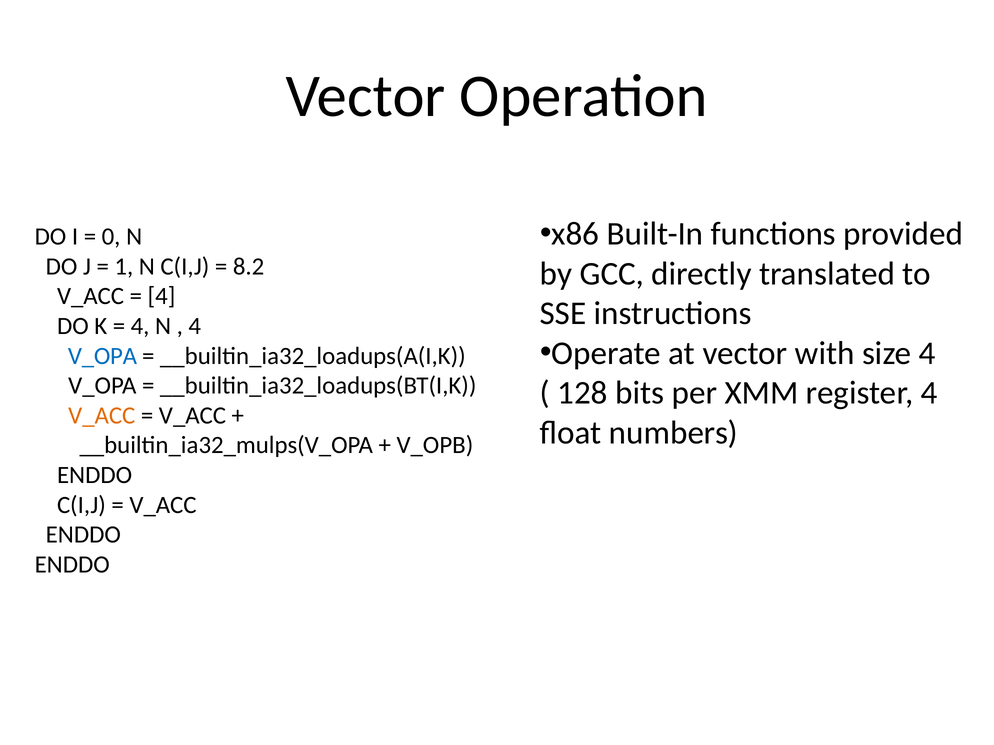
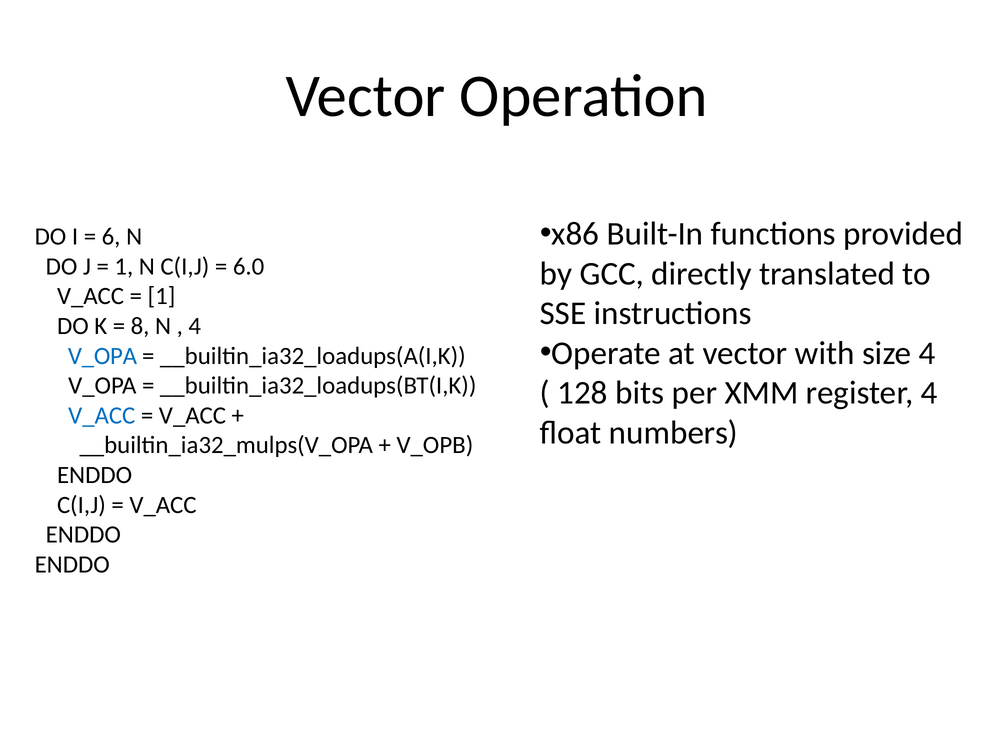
0: 0 -> 6 (111, 237)
8.2: 8.2 -> 6.0 (249, 267)
4: 4 -> 1 (162, 296)
4: 4 -> 8 (140, 326)
V_ACC colour: orange -> blue (102, 416)
